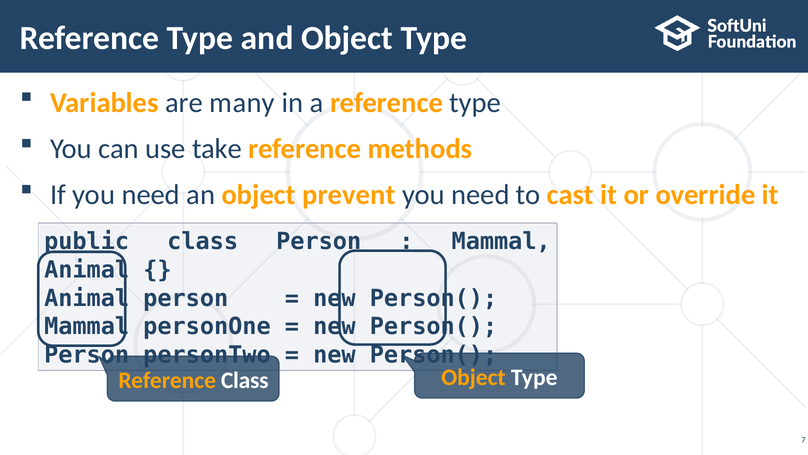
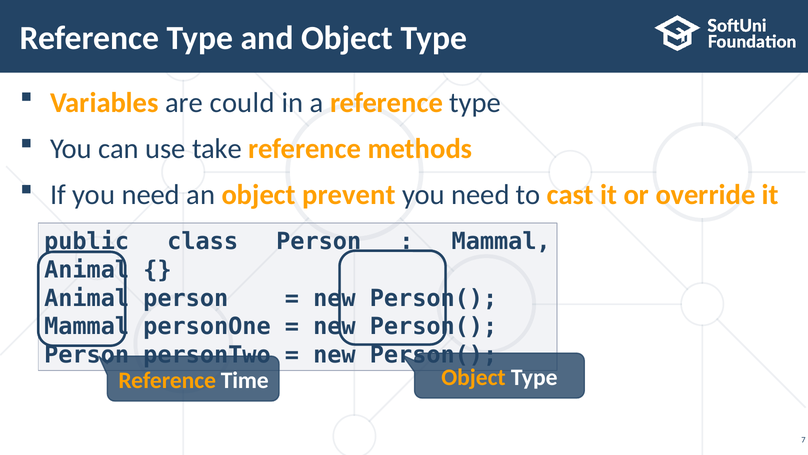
many: many -> could (242, 103)
Reference Class: Class -> Time (245, 380)
